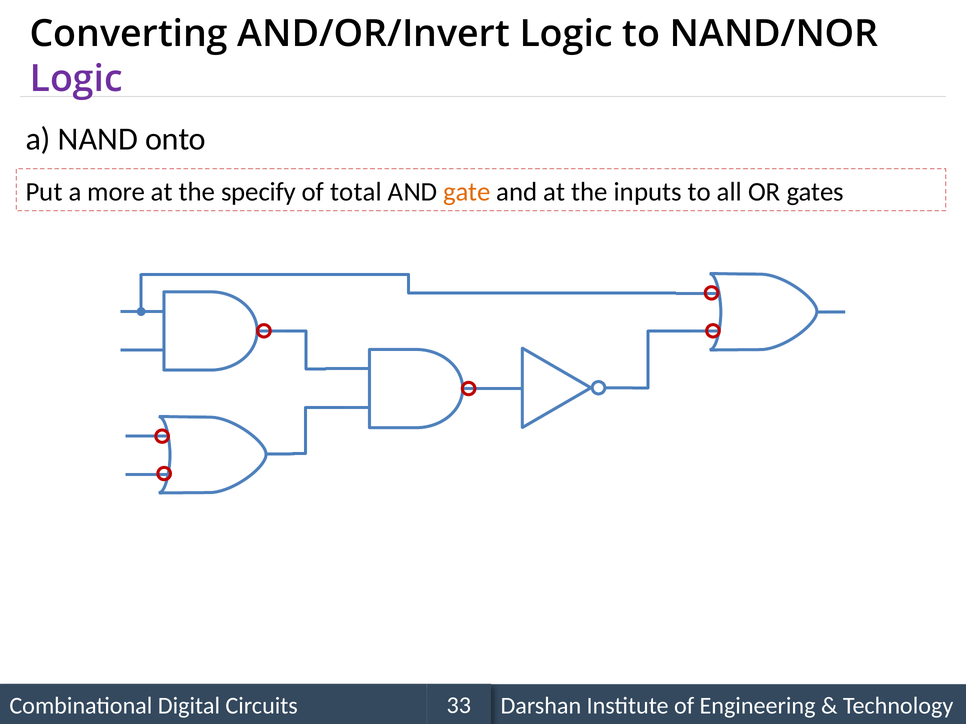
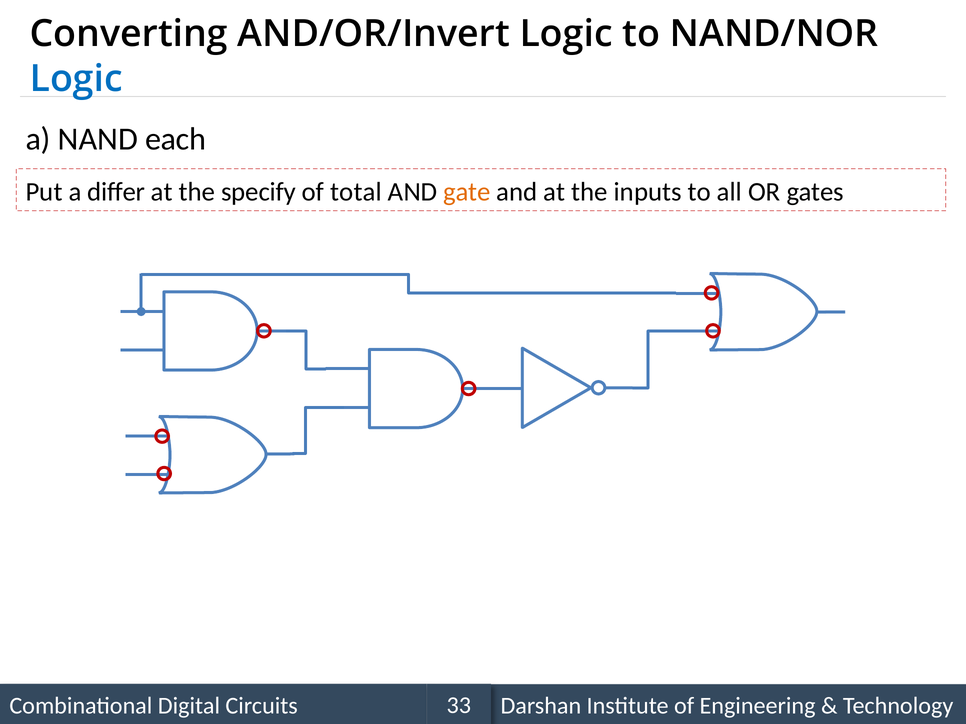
Logic colour: purple -> blue (76, 79)
onto: onto -> each (176, 139)
more: more -> differ (116, 192)
